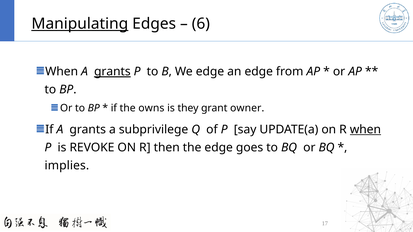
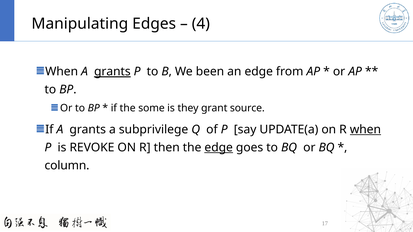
Manipulating underline: present -> none (80, 24)
6: 6 -> 4 (201, 24)
We edge: edge -> been (210, 72)
owns: owns -> some (151, 108)
owner: owner -> source (247, 108)
edge underline: none -> present (219, 148)
implies: implies -> column (67, 166)
